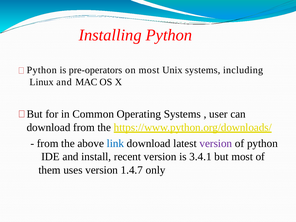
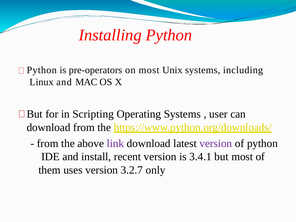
Common: Common -> Scripting (93, 114)
link colour: blue -> purple (115, 143)
1.4.7: 1.4.7 -> 3.2.7 (132, 170)
